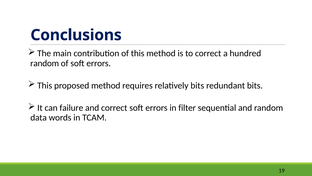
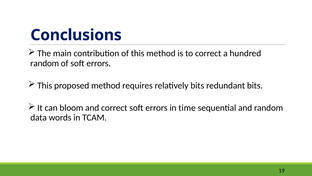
failure: failure -> bloom (71, 108)
filter: filter -> time (187, 108)
